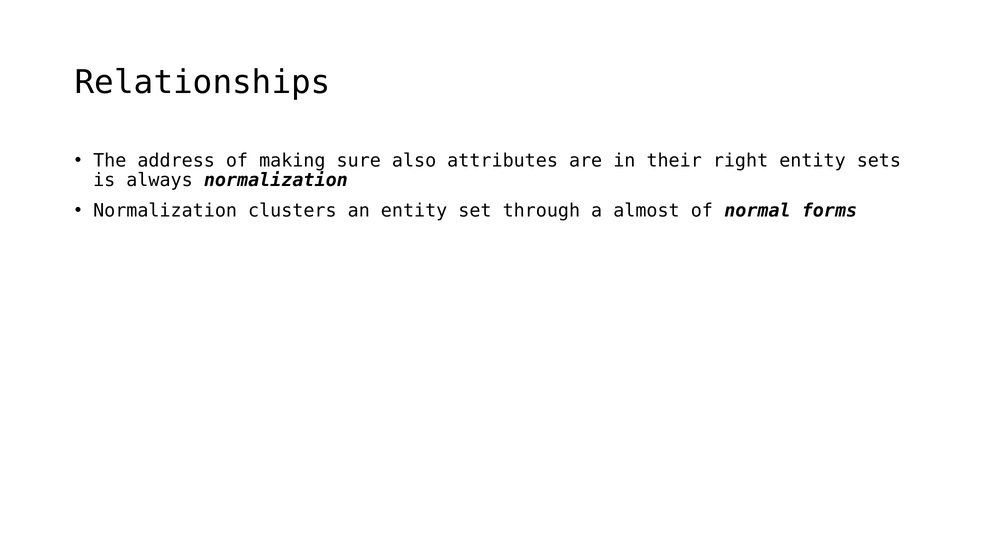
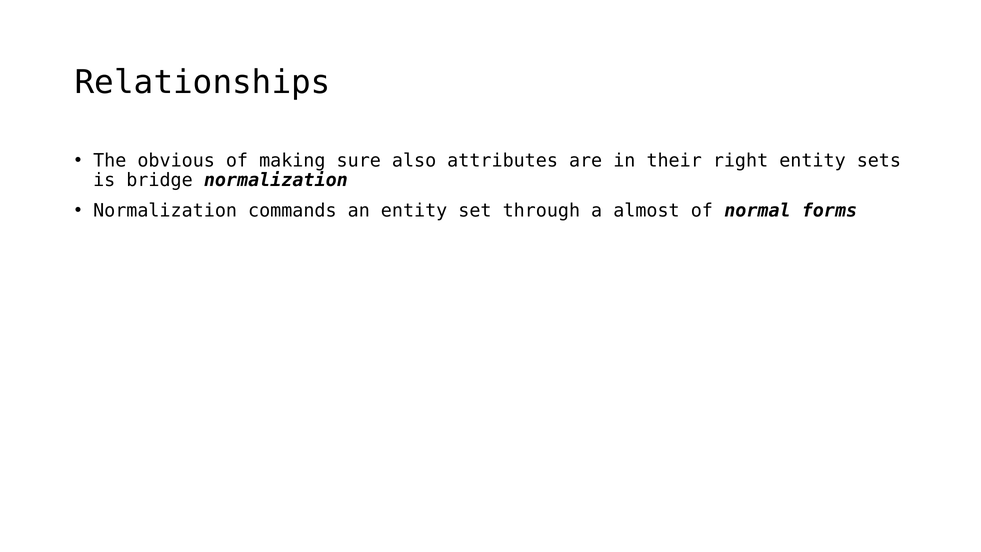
address: address -> obvious (176, 160)
always: always -> bridge (160, 180)
clusters: clusters -> commands (292, 210)
